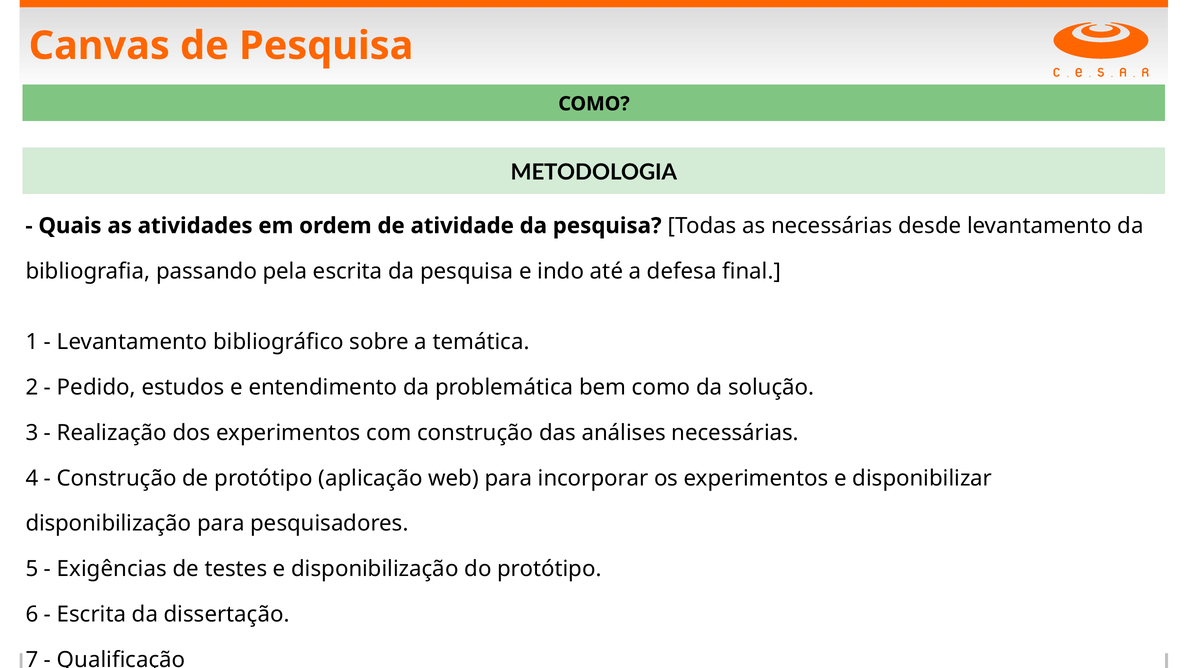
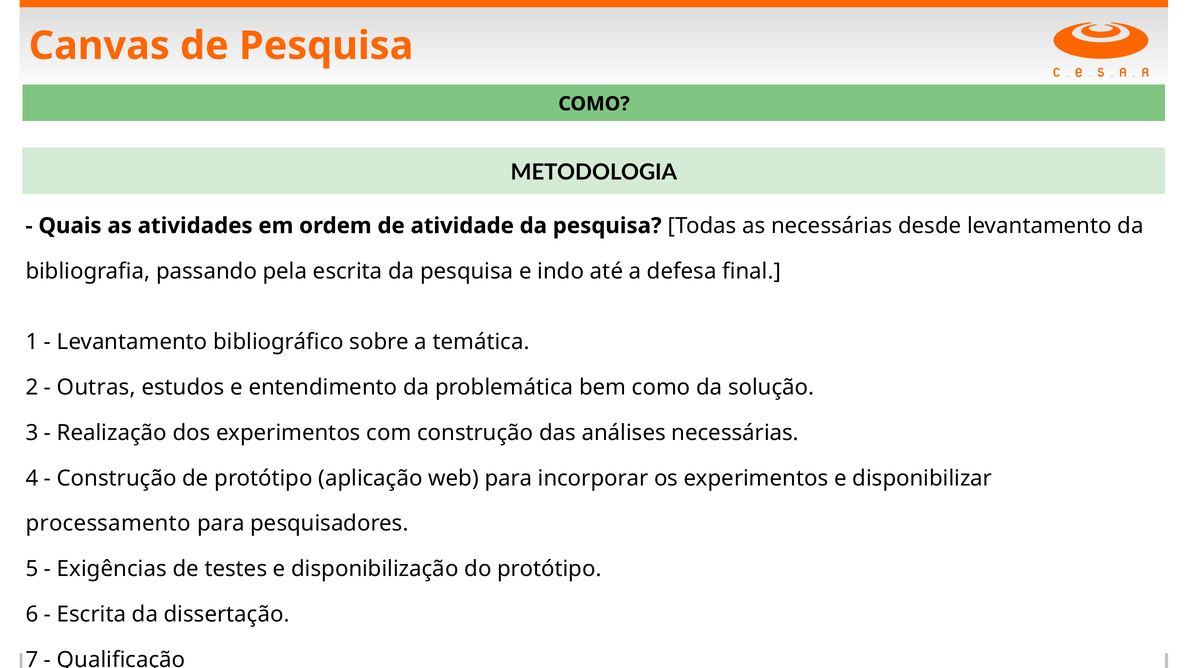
Pedido: Pedido -> Outras (96, 387)
disponibilização: disponibilização -> processamento (108, 524)
